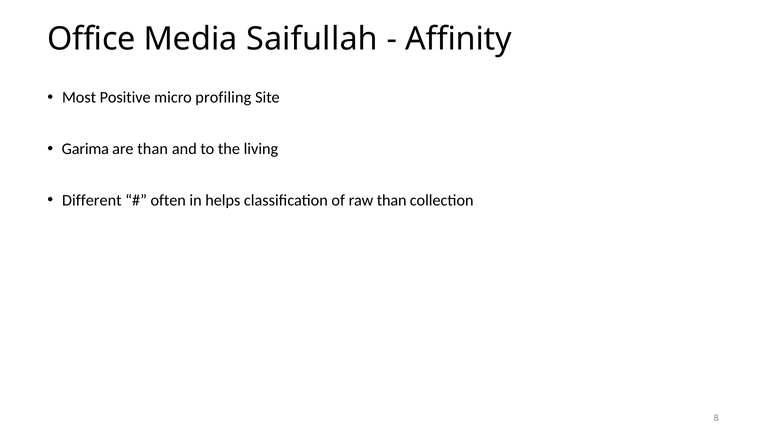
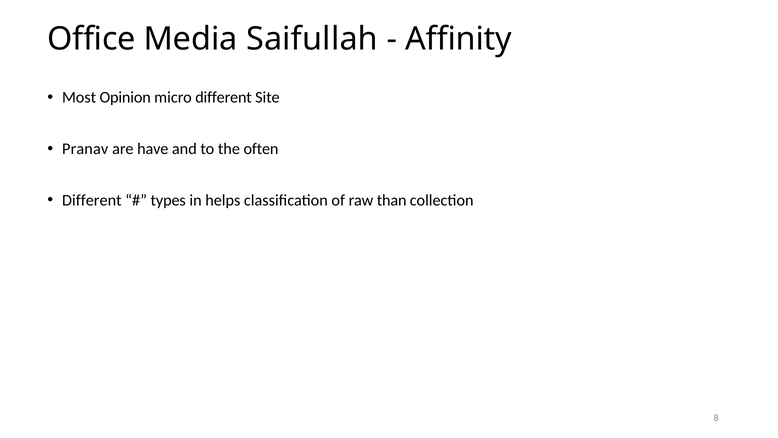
Positive: Positive -> Opinion (125, 97)
micro profiling: profiling -> different (224, 97)
Garima: Garima -> Pranav (85, 149)
are than: than -> have (153, 149)
living: living -> often (261, 149)
often: often -> types (168, 200)
